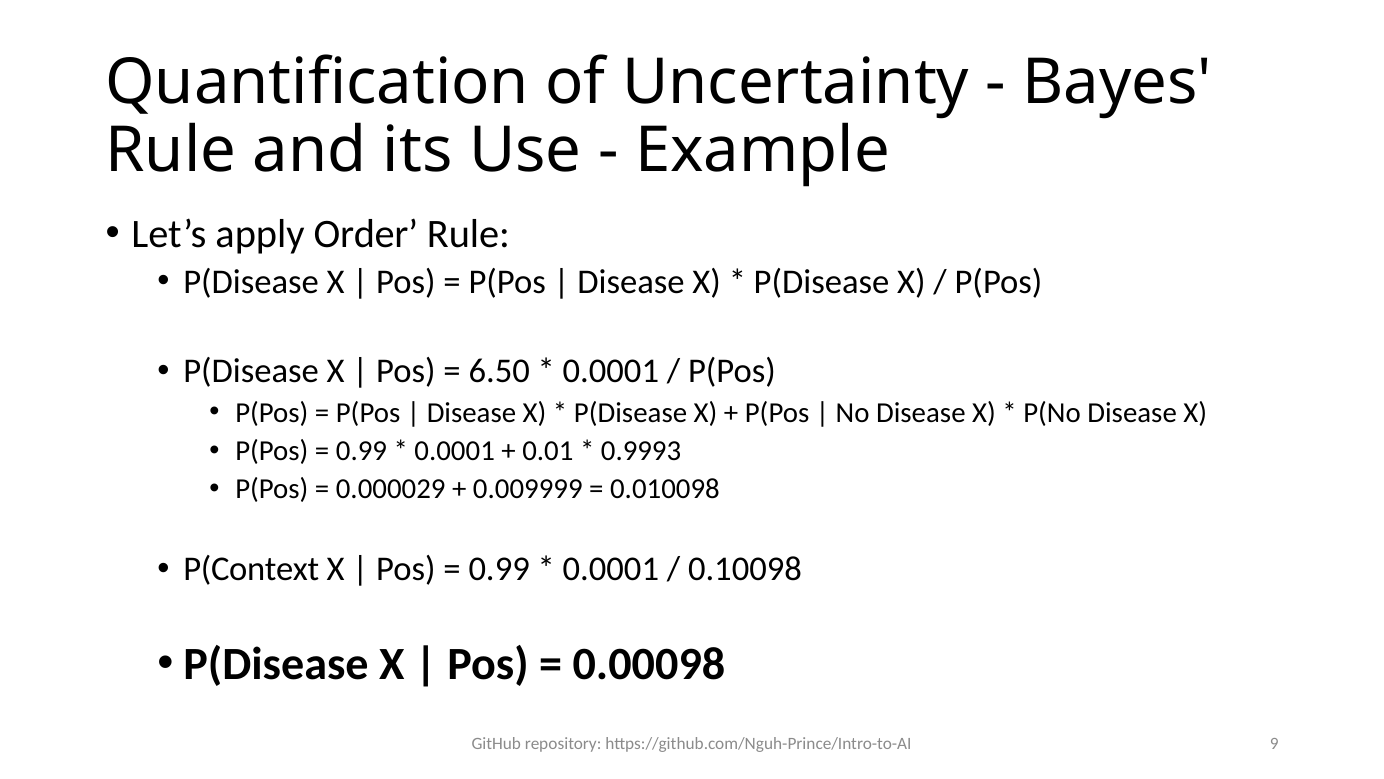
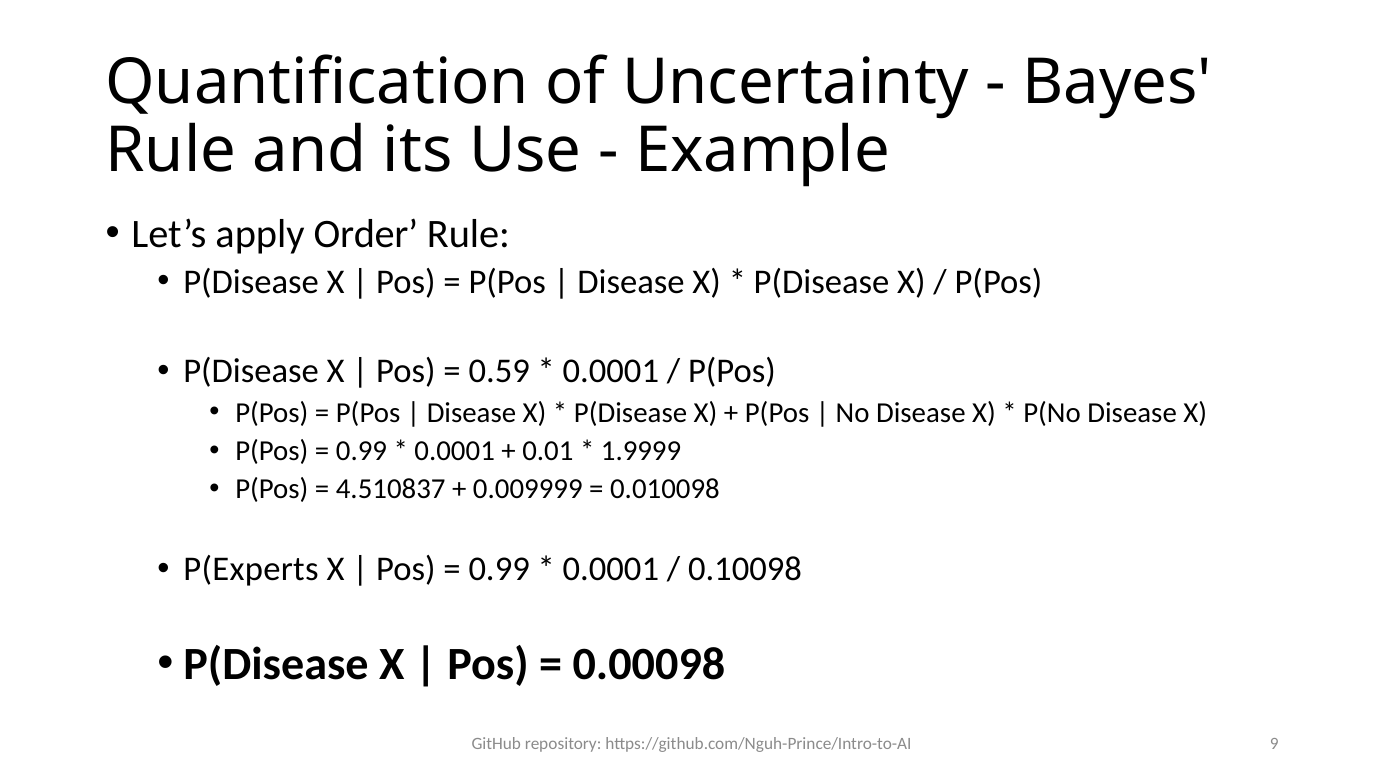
6.50: 6.50 -> 0.59 (499, 371)
0.9993: 0.9993 -> 1.9999 (641, 451)
0.000029: 0.000029 -> 4.510837 (391, 489)
P(Context: P(Context -> P(Experts (251, 569)
